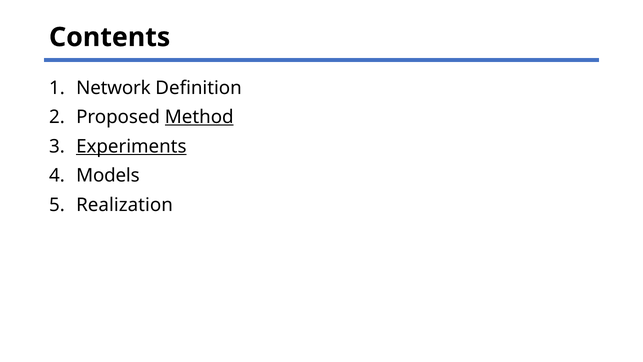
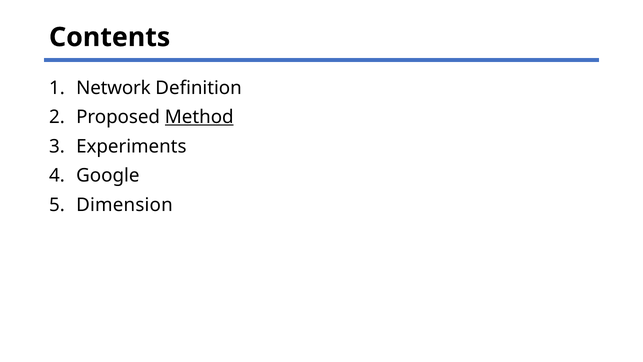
Experiments underline: present -> none (131, 146)
Models: Models -> Google (108, 175)
Realization: Realization -> Dimension (124, 205)
